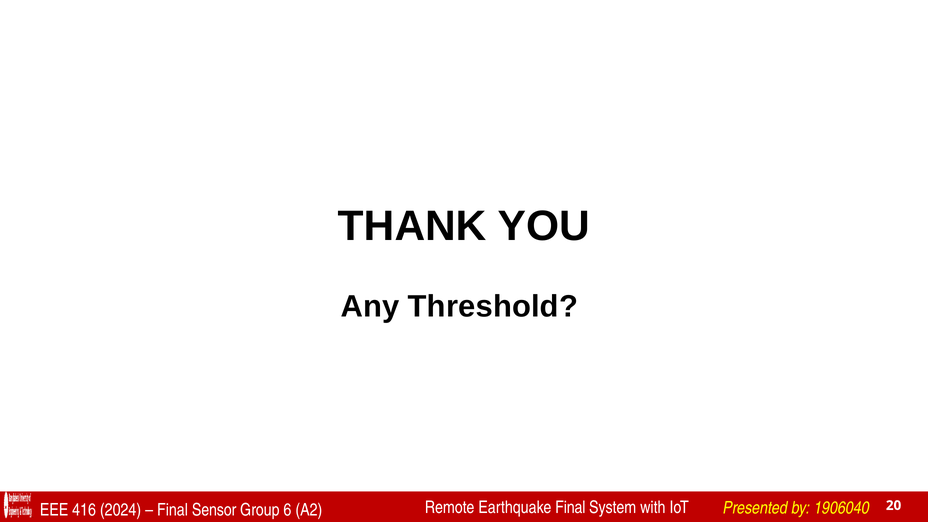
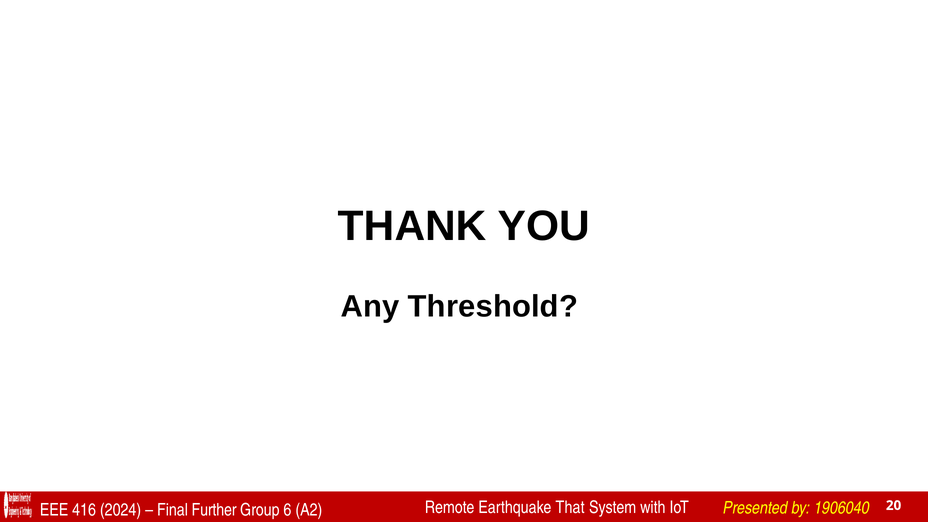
Sensor: Sensor -> Further (214, 510)
Earthquake Final: Final -> That (570, 507)
